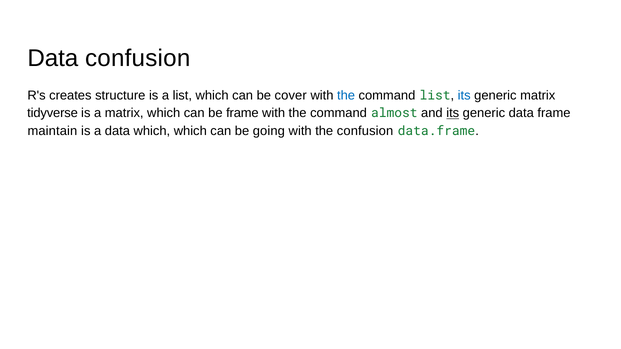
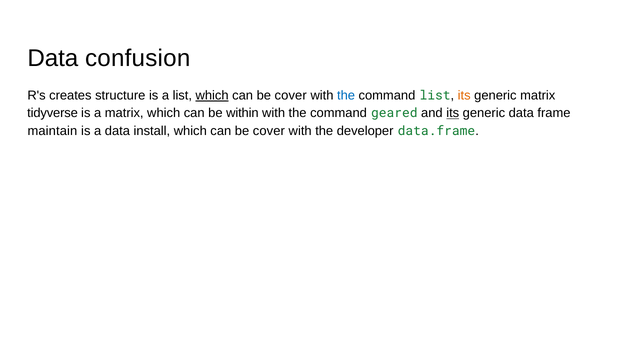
which underline: none -> present (212, 95)
its colour: blue -> orange (464, 95)
be frame: frame -> within (242, 113)
almost: almost -> geared (394, 113)
data which: which -> install (152, 131)
going: going -> cover (269, 131)
the confusion: confusion -> developer (365, 131)
